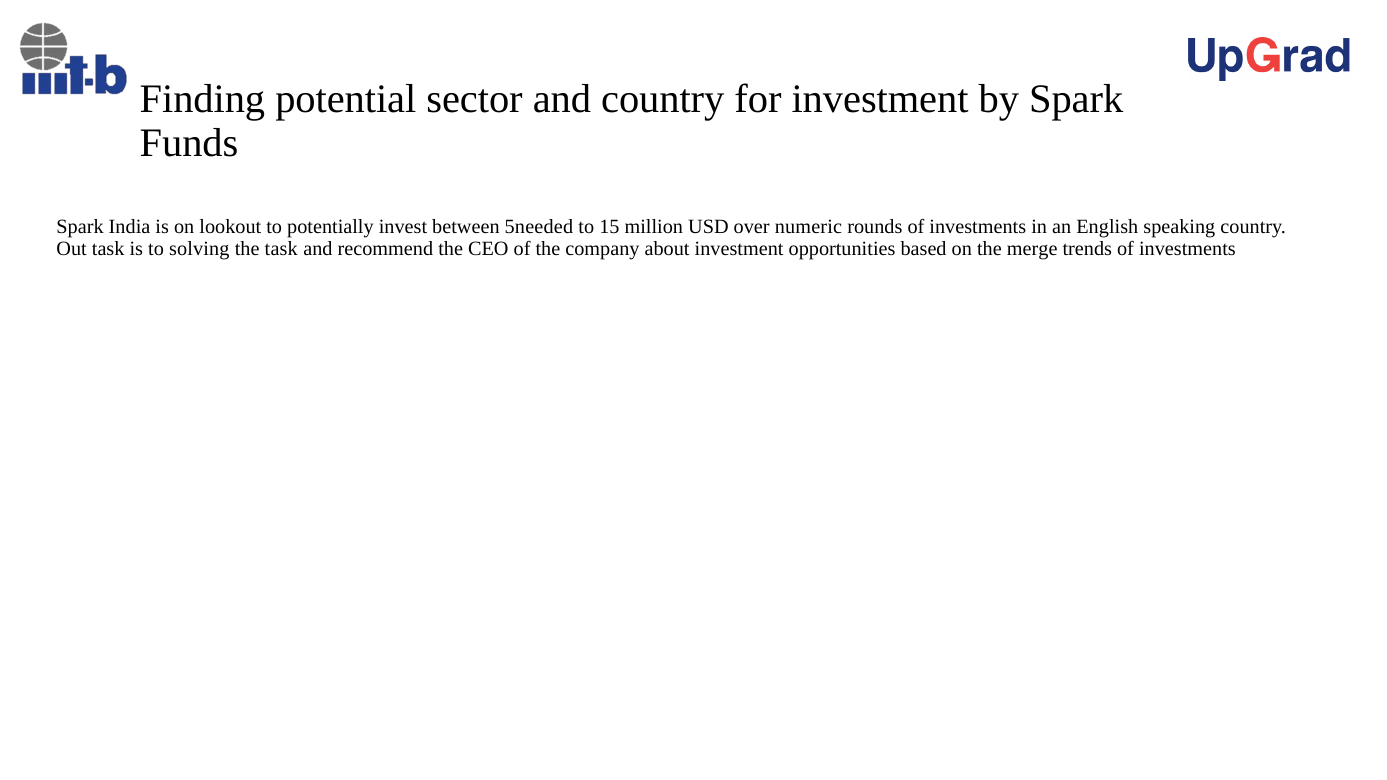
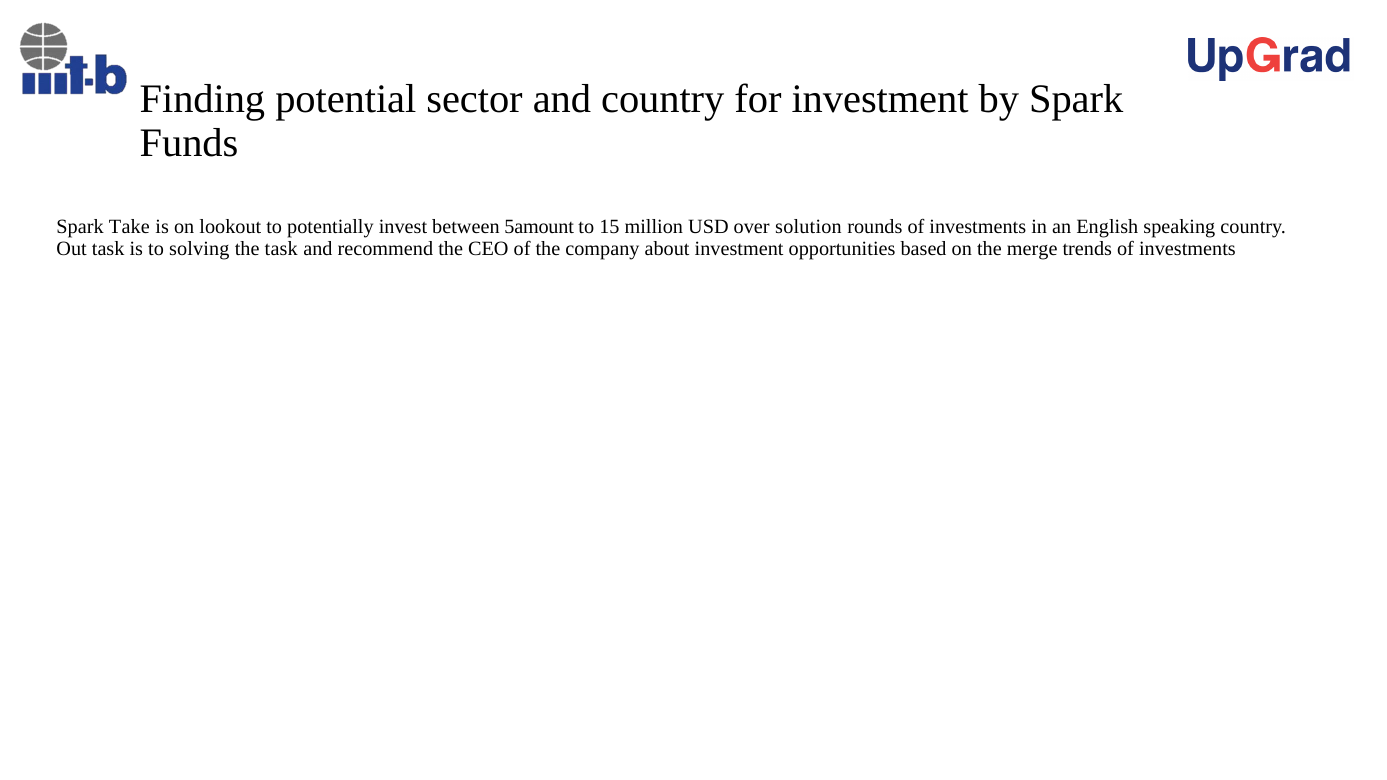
India: India -> Take (129, 227)
5needed: 5needed -> 5amount (539, 227)
numeric: numeric -> solution (809, 227)
